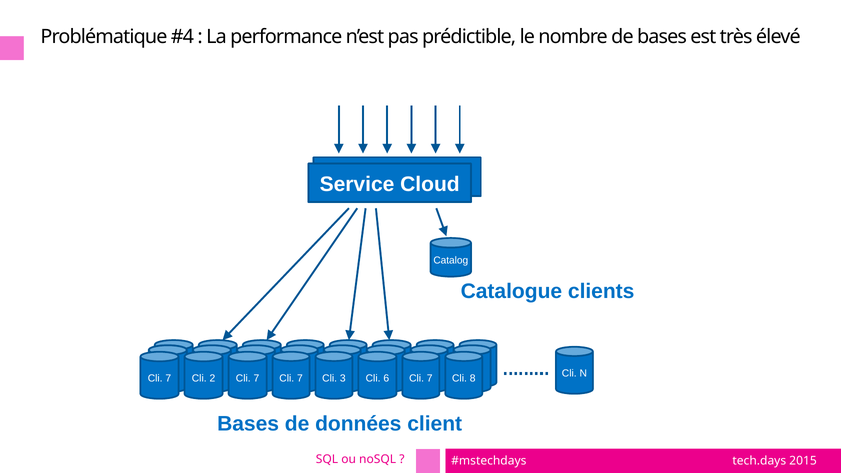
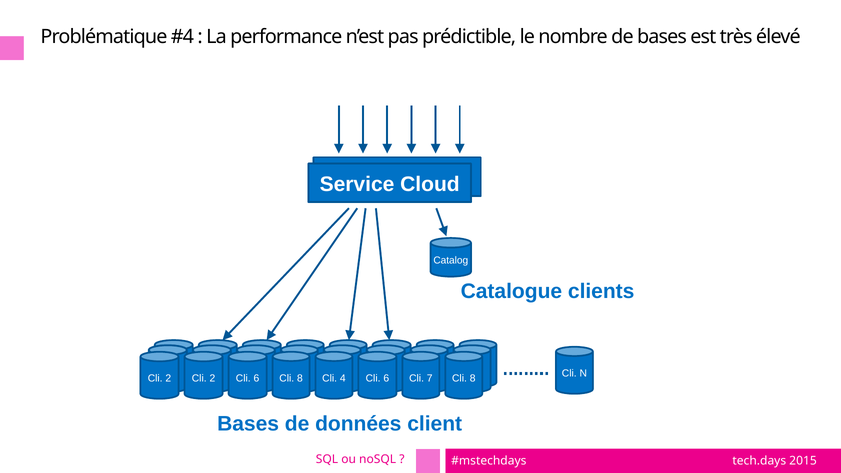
7: 7 -> 2 (168, 378)
7: 7 -> 6 (256, 378)
7: 7 -> 8 (300, 378)
3: 3 -> 4 (343, 378)
